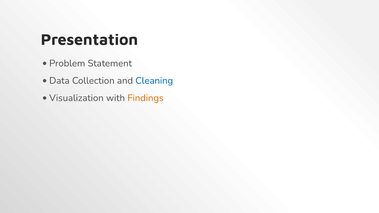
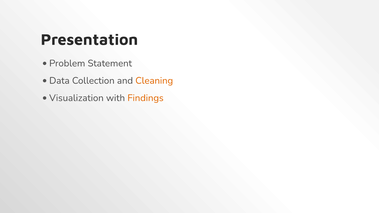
Cleaning colour: blue -> orange (154, 81)
